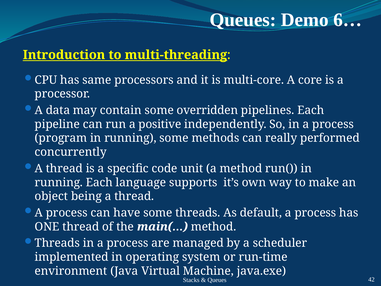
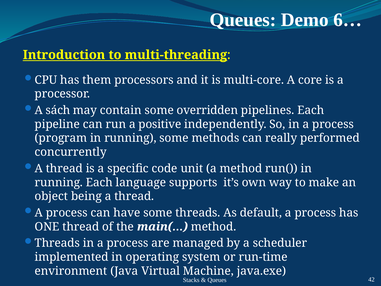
same: same -> them (97, 80)
data: data -> sách (58, 110)
